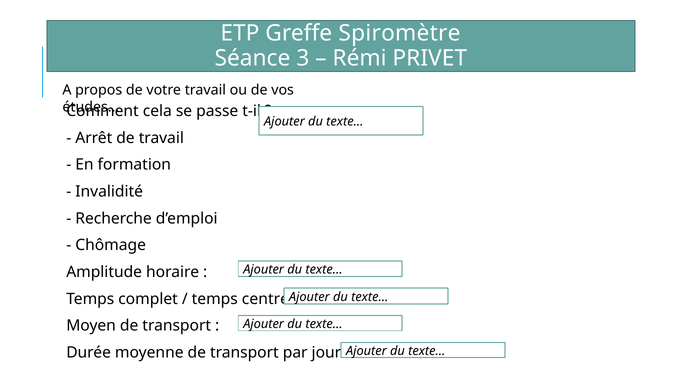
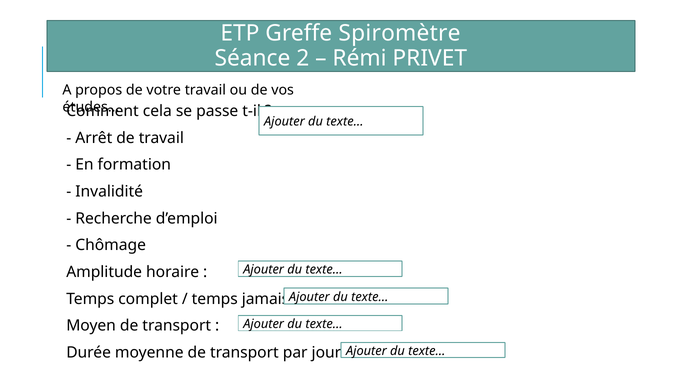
3: 3 -> 2 (303, 58)
centre: centre -> jamais (266, 299)
